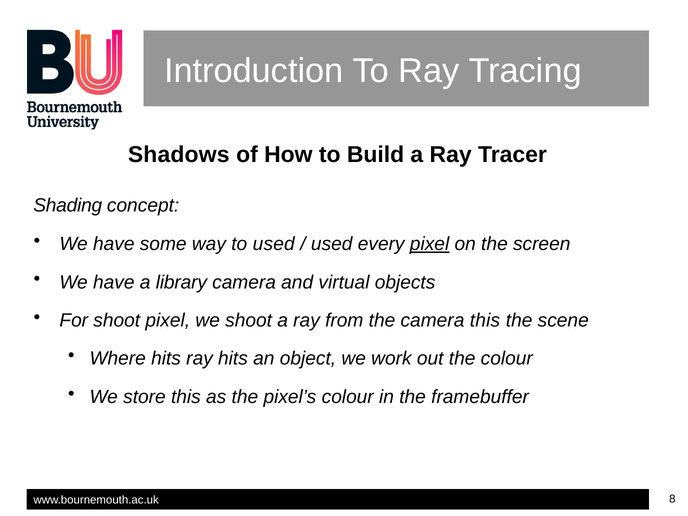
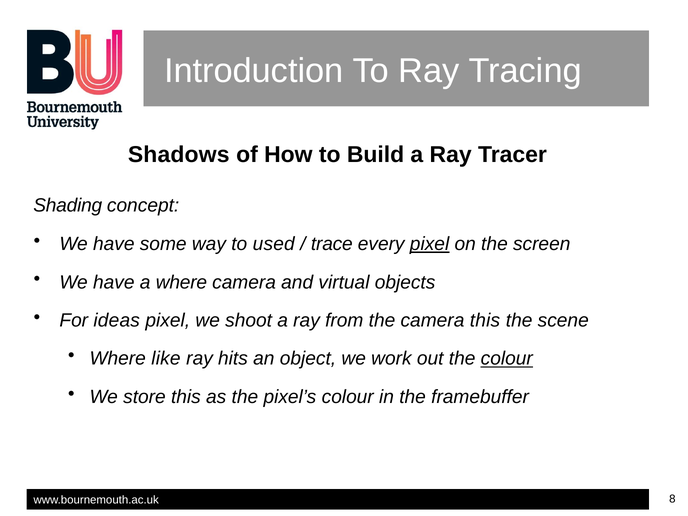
used: used -> trace (332, 244)
a library: library -> where (181, 282)
For shoot: shoot -> ideas (117, 320)
Where hits: hits -> like (166, 359)
colour underline: none -> present (507, 359)
